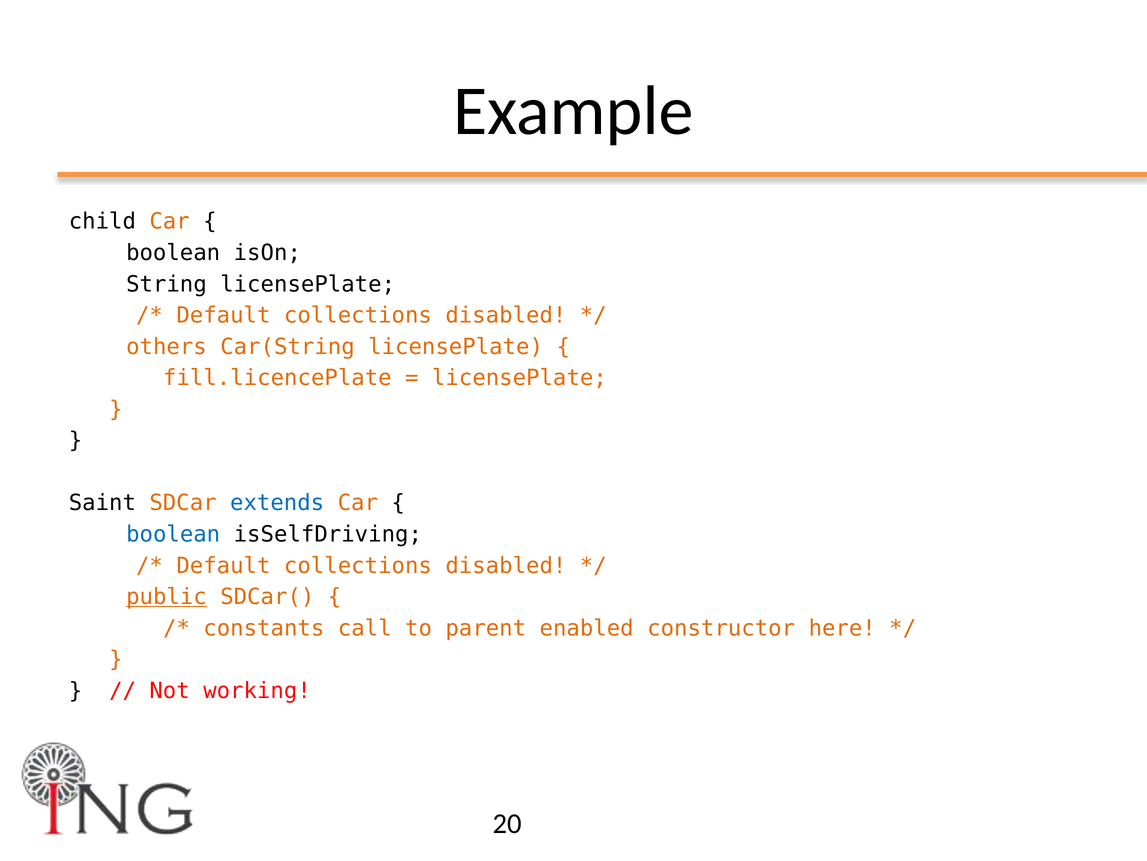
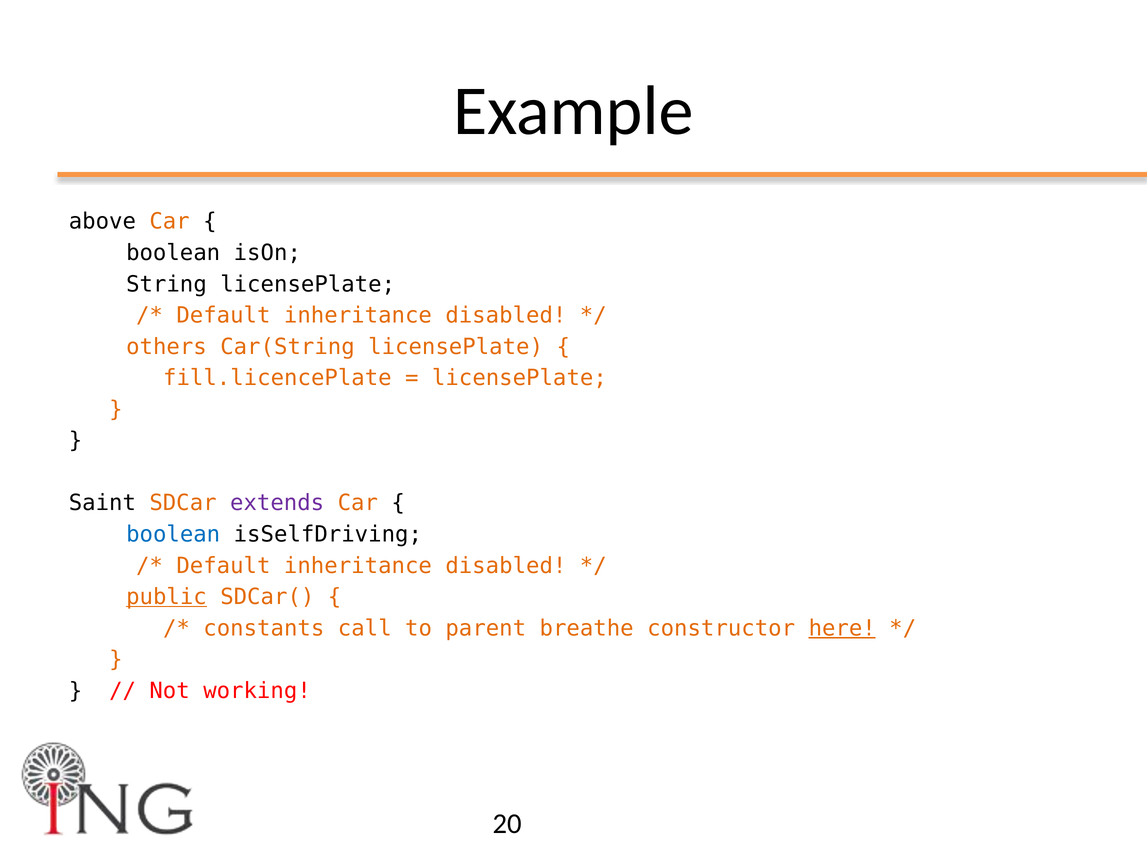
child: child -> above (102, 221)
collections: collections -> inheritance (358, 315)
extends colour: blue -> purple (277, 503)
collections: collections -> inheritance (358, 565)
enabled: enabled -> breathe (587, 628)
here underline: none -> present (842, 628)
